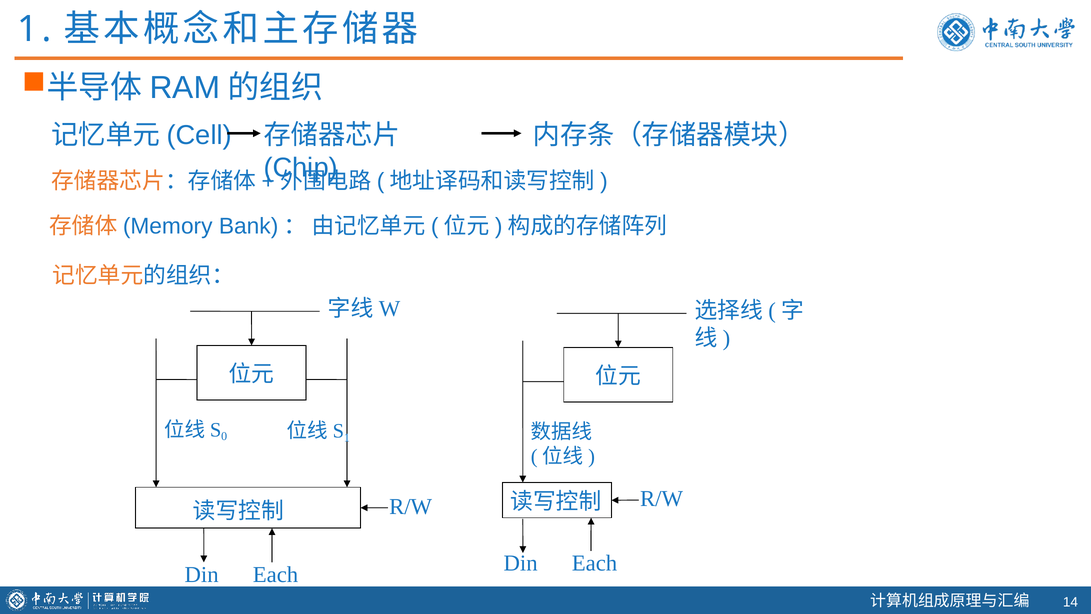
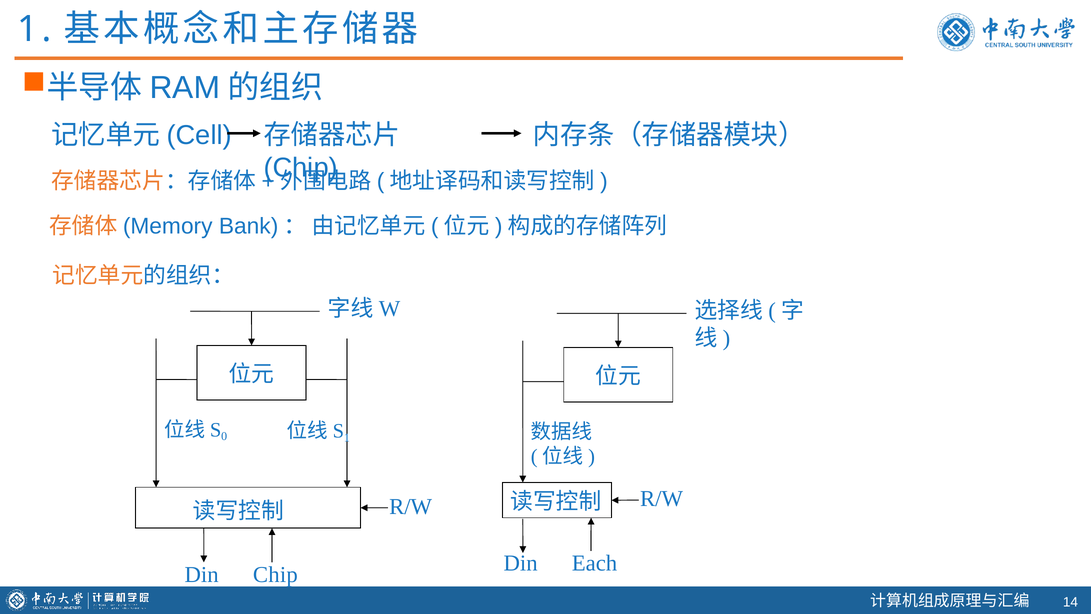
Each: Each -> Chip (275, 574)
